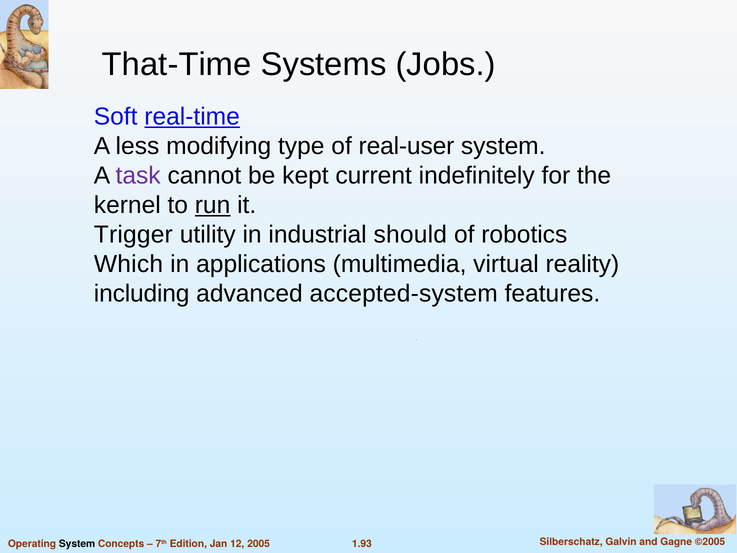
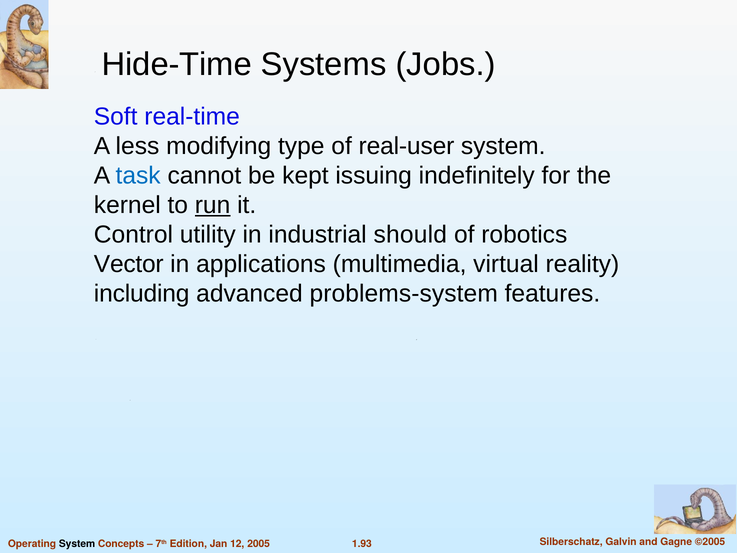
That-Time: That-Time -> Hide-Time (177, 65)
real-time underline: present -> none (192, 117)
task colour: purple -> blue (138, 176)
current: current -> issuing (374, 176)
Trigger: Trigger -> Control (133, 235)
Which: Which -> Vector (129, 264)
accepted-system: accepted-system -> problems-system (404, 294)
